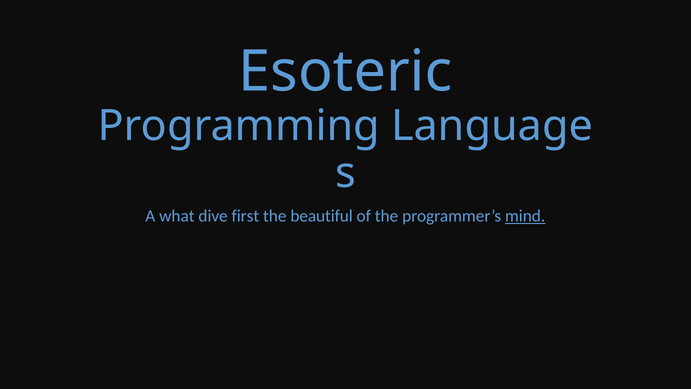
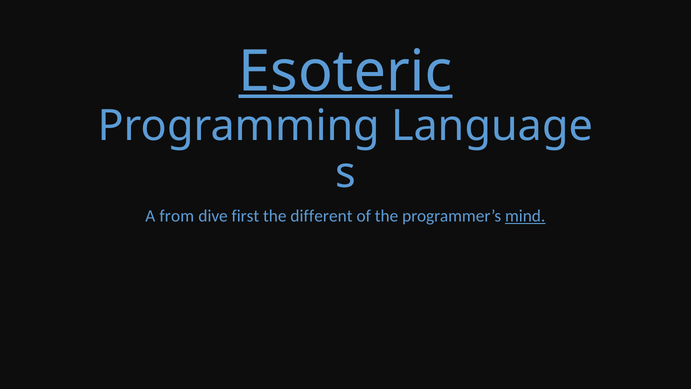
Esoteric underline: none -> present (345, 72)
what: what -> from (177, 216)
beautiful: beautiful -> different (321, 216)
